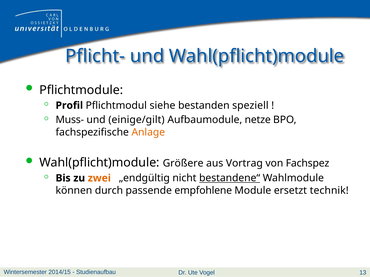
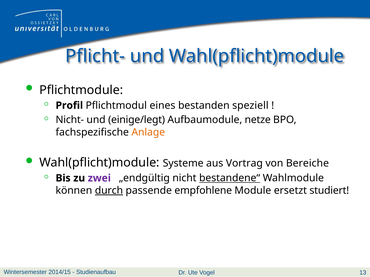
siehe: siehe -> eines (162, 106)
Muss-: Muss- -> Nicht- (70, 120)
einige/gilt: einige/gilt -> einige/legt (137, 120)
Größere: Größere -> Systeme (183, 164)
Fachspez: Fachspez -> Bereiche (307, 164)
zwei colour: orange -> purple (99, 178)
durch underline: none -> present (109, 191)
technik: technik -> studiert (329, 191)
